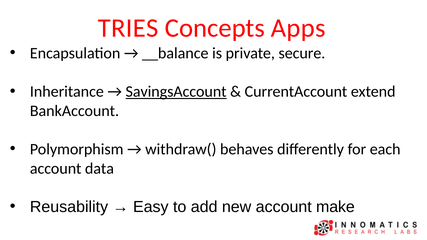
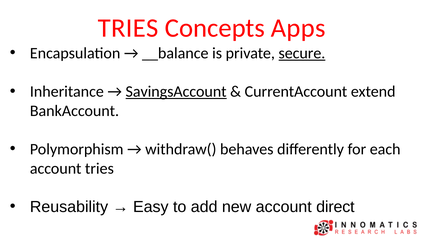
secure underline: none -> present (302, 53)
account data: data -> tries (99, 169)
make: make -> direct (335, 207)
